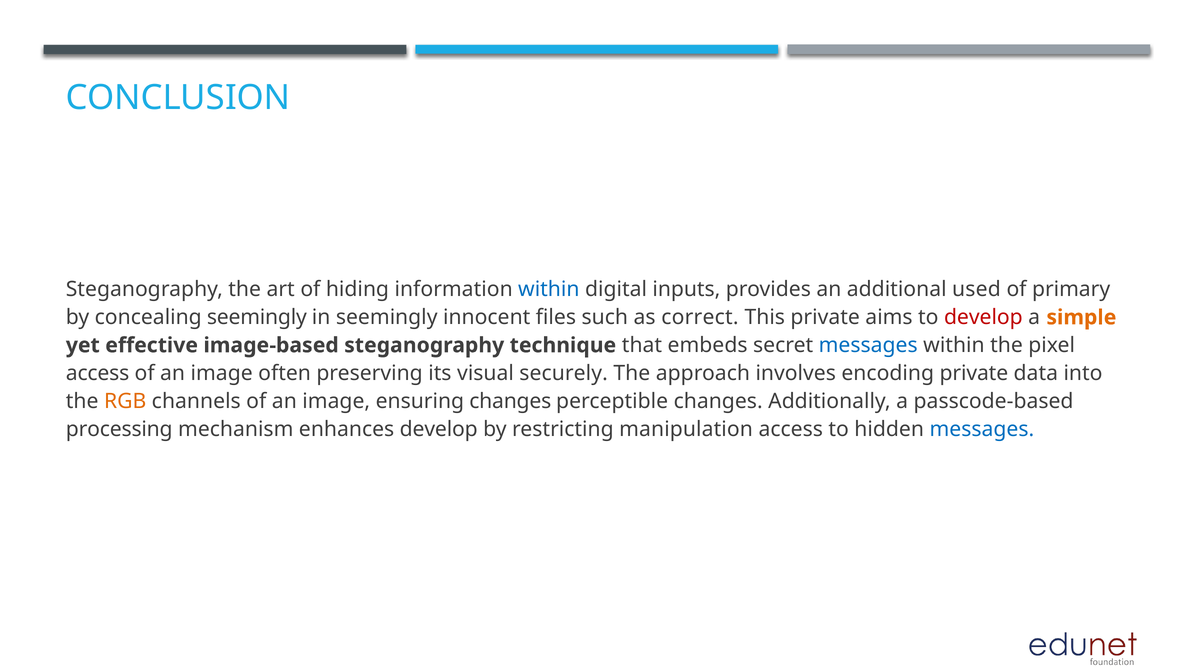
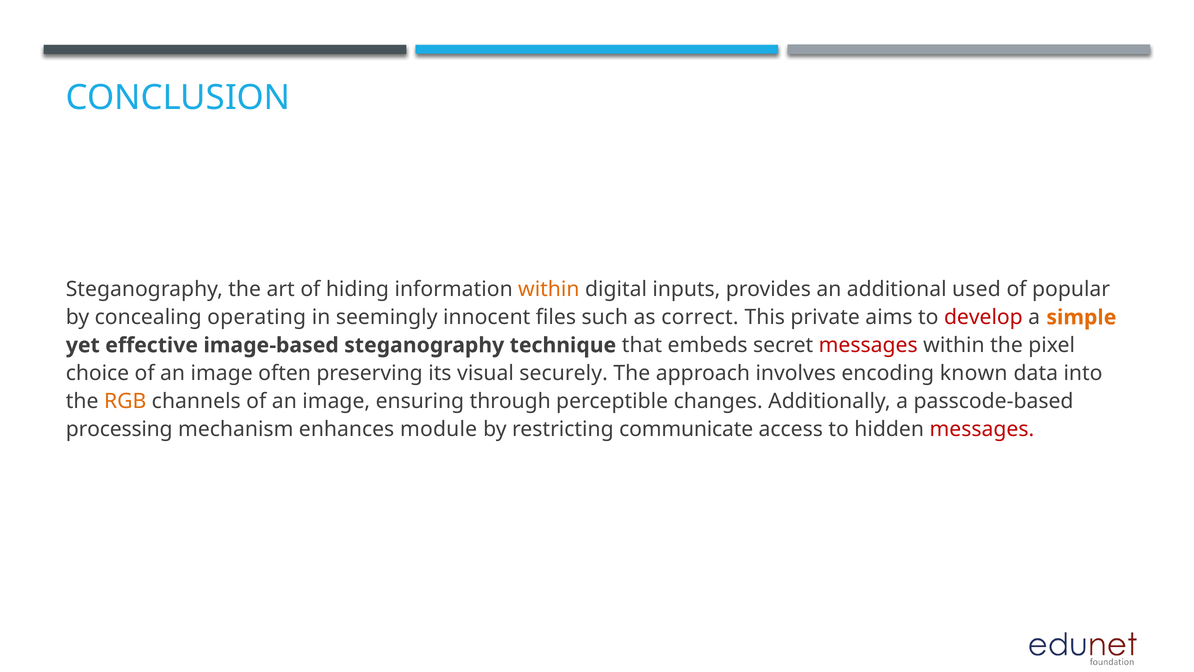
within colour: blue -> orange (549, 289)
primary: primary -> popular (1071, 289)
concealing seemingly: seemingly -> operating (257, 317)
messages colour: blue -> red (868, 345)
access: access -> choice (97, 373)
encoding private: private -> known (974, 373)
ensuring changes: changes -> through (510, 401)
enhances develop: develop -> module (439, 429)
manipulation: manipulation -> communicate (686, 429)
messages colour: blue -> red (982, 429)
